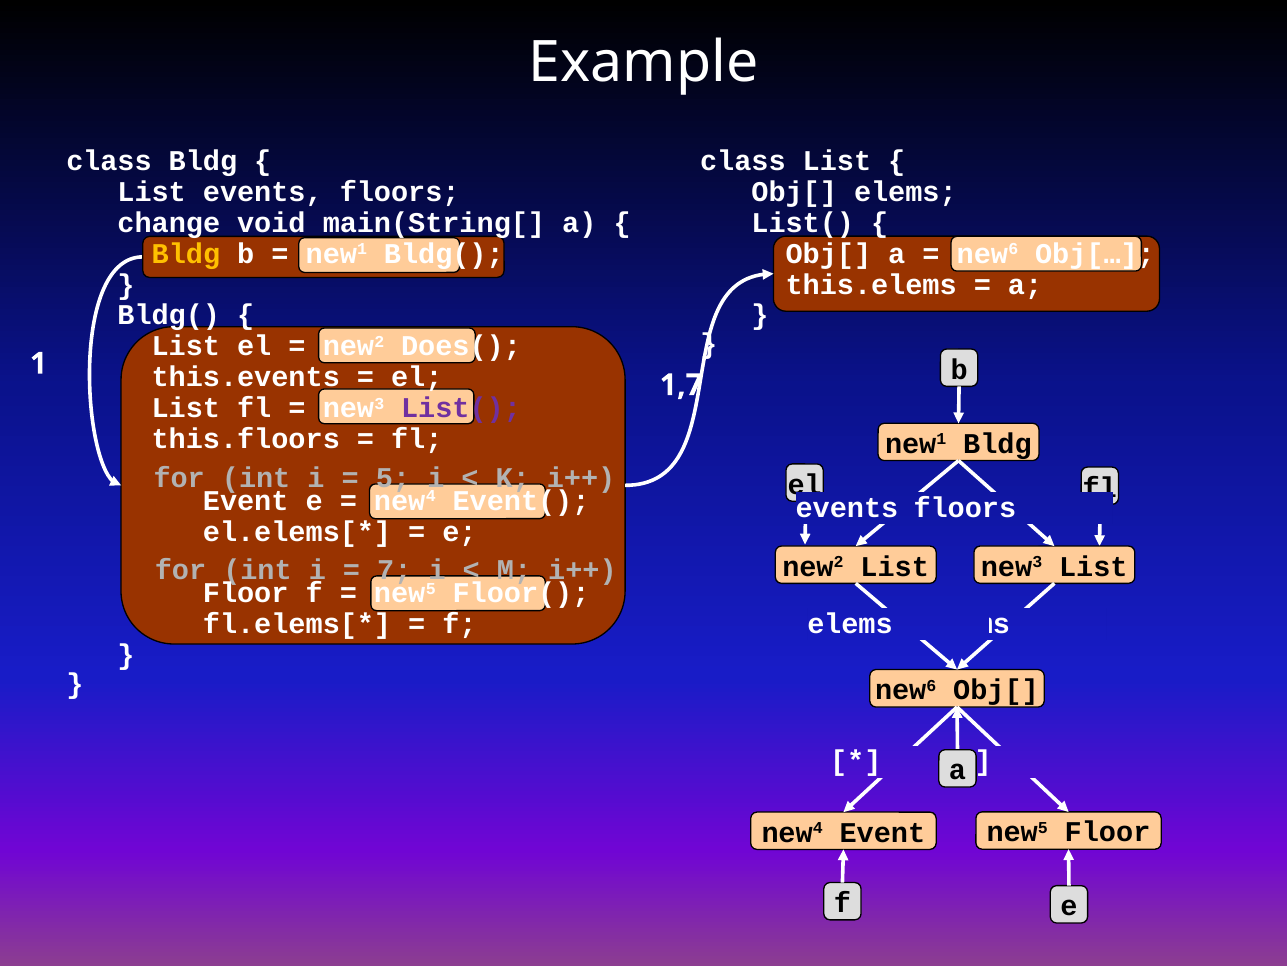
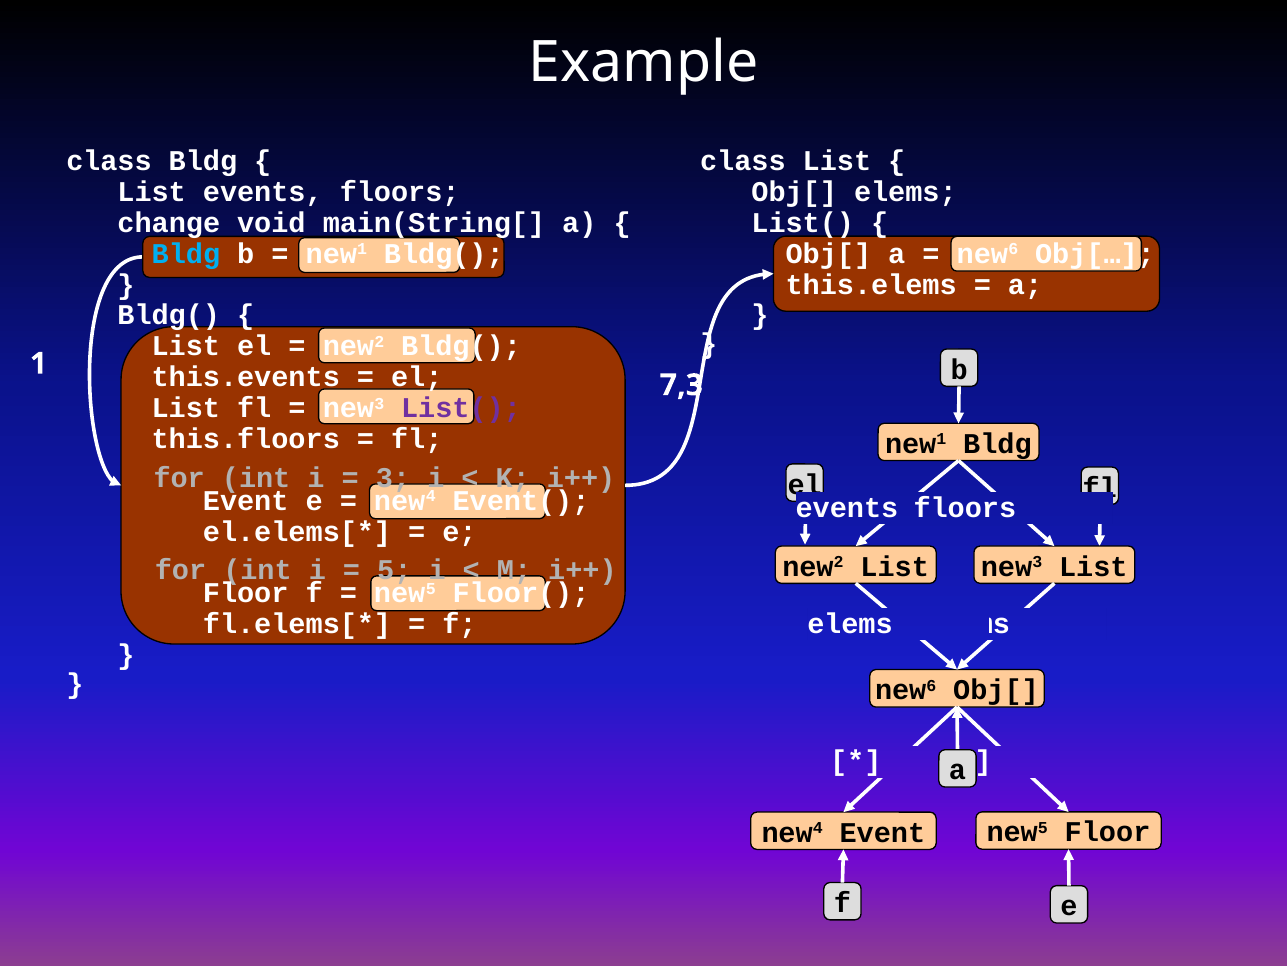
Bldg colour: yellow -> light blue (186, 254)
new2 Does(: Does( -> Bldg( (461, 346)
1,7: 1,7 -> 7,3 (681, 385)
5: 5 -> 3 (393, 478)
7: 7 -> 5 (394, 570)
